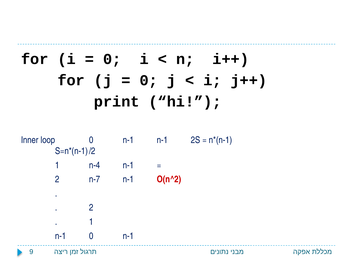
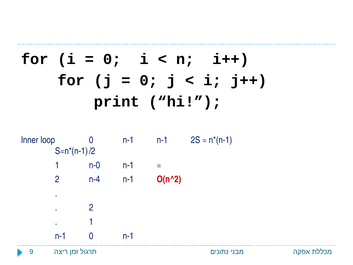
n-4: n-4 -> n-0 (95, 165)
n-7: n-7 -> n-4 (95, 179)
